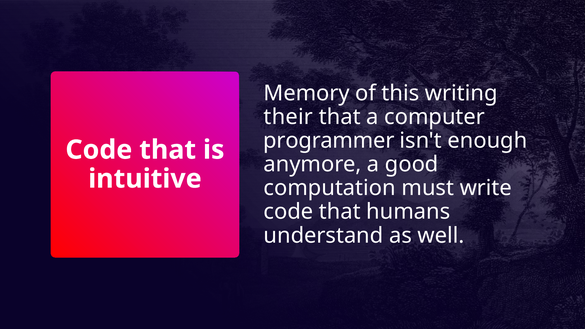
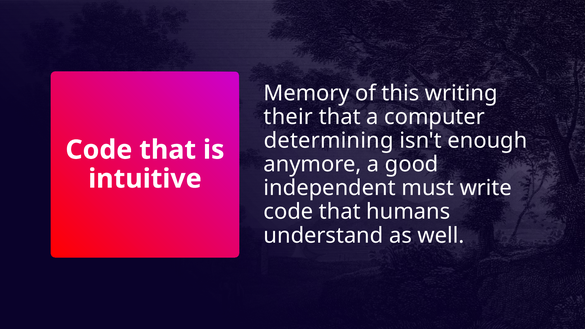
programmer: programmer -> determining (329, 141)
computation: computation -> independent (330, 188)
